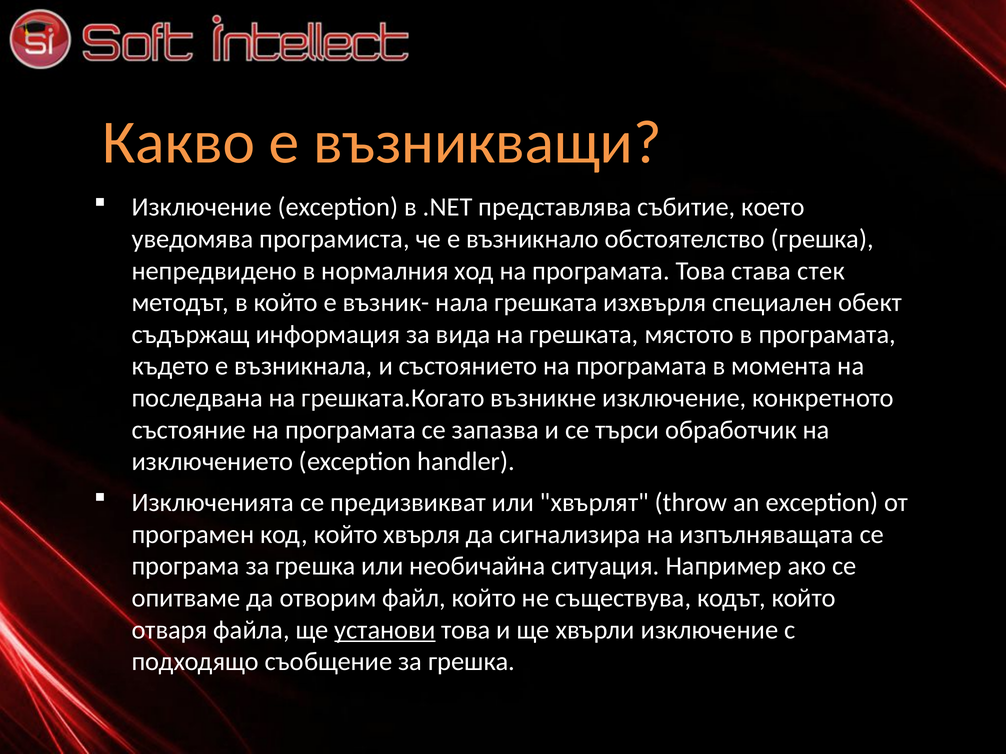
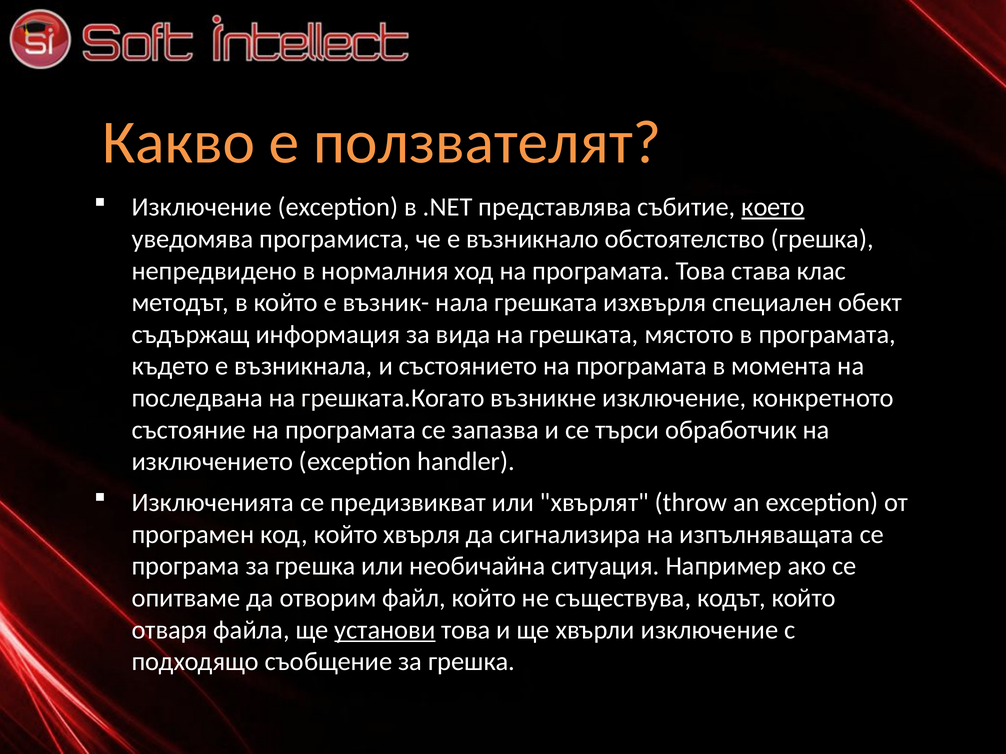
възникващи: възникващи -> ползвателят (487, 143)
което underline: none -> present (773, 207)
стек: стек -> клас (821, 271)
